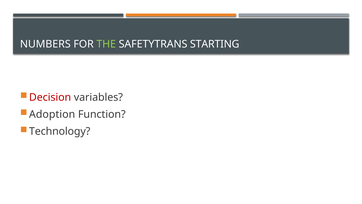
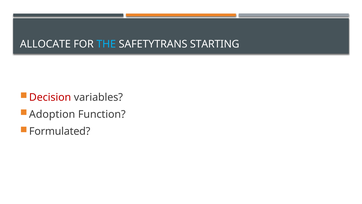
NUMBERS: NUMBERS -> ALLOCATE (45, 44)
THE colour: light green -> light blue (106, 44)
Technology: Technology -> Formulated (60, 131)
